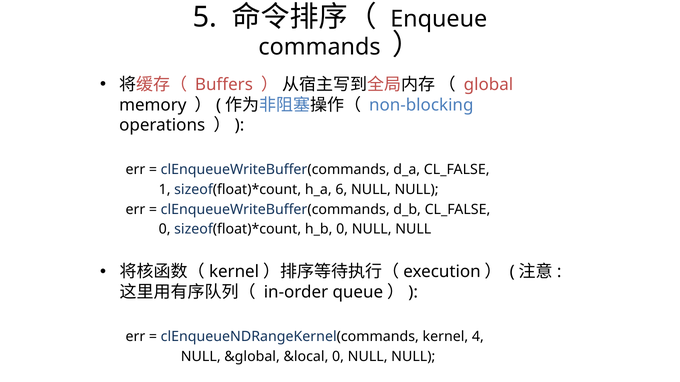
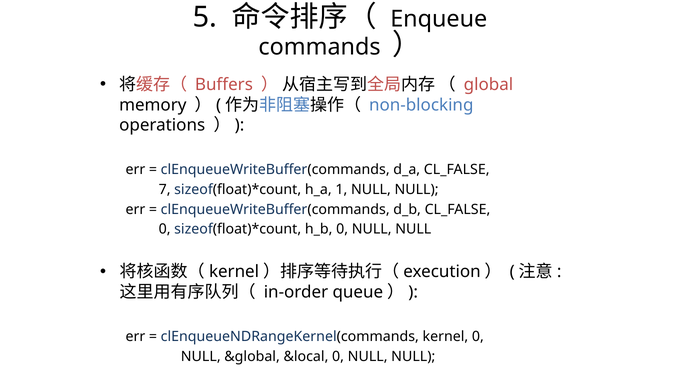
1: 1 -> 7 (165, 190)
6: 6 -> 1 (341, 190)
kernel 4: 4 -> 0 (478, 337)
